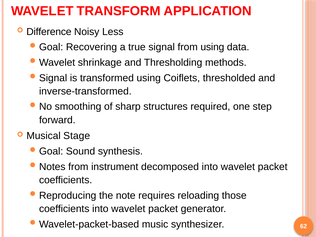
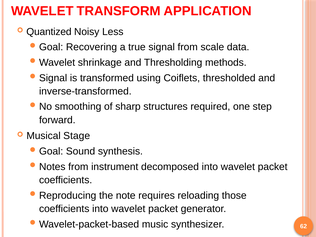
Difference: Difference -> Quantized (49, 32)
from using: using -> scale (212, 47)
